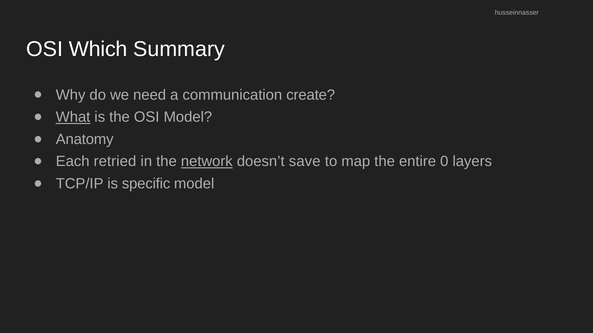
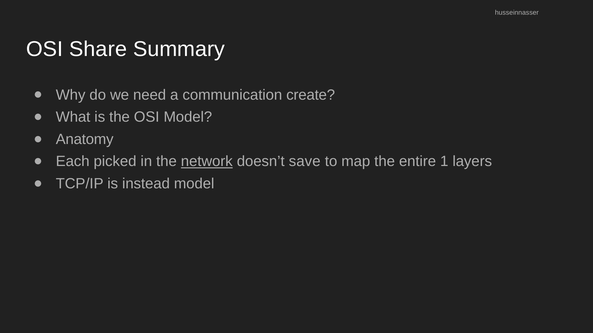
Which: Which -> Share (98, 49)
What underline: present -> none (73, 117)
retried: retried -> picked (115, 162)
0: 0 -> 1 (444, 162)
specific: specific -> instead (146, 184)
